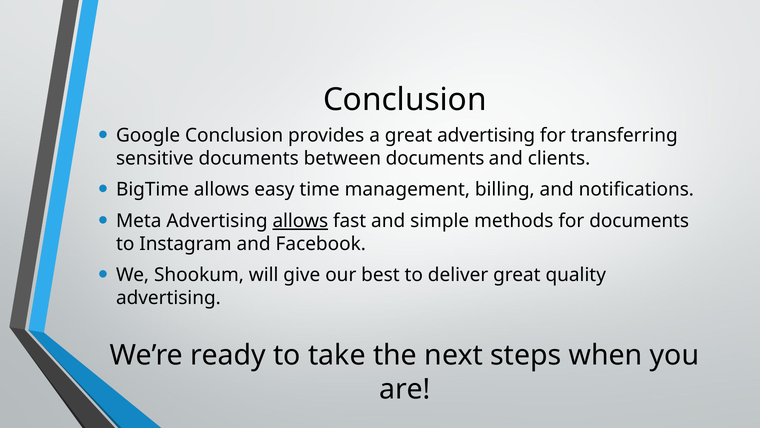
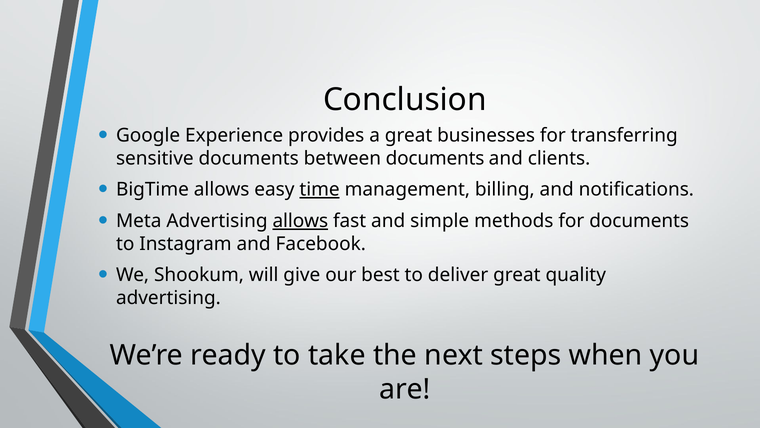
Google Conclusion: Conclusion -> Experience (234, 135)
great advertising: advertising -> businesses (486, 135)
time underline: none -> present (320, 189)
